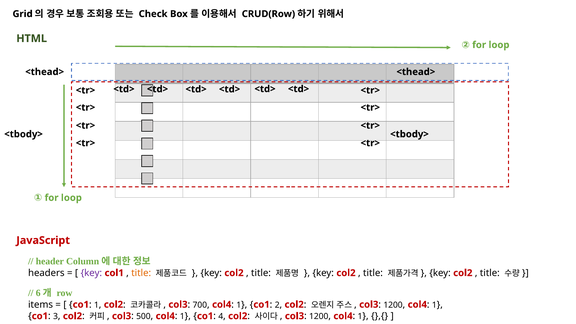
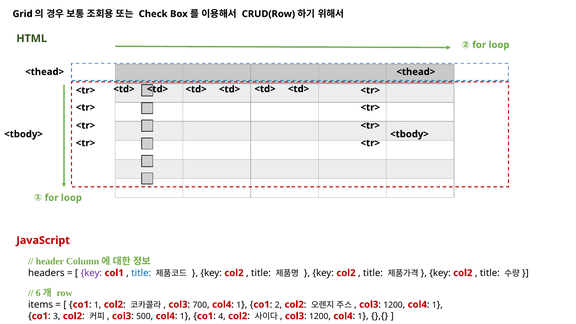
title colour: orange -> blue (141, 273)
